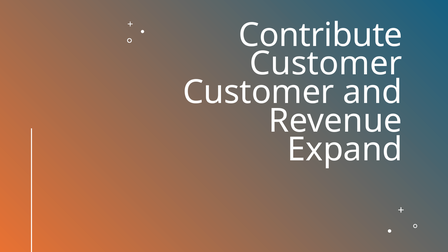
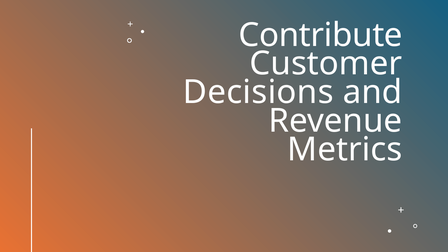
Customer: Customer -> Decisions (258, 92)
Expand: Expand -> Metrics (345, 150)
